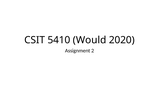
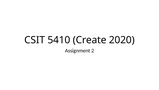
Would: Would -> Create (90, 40)
